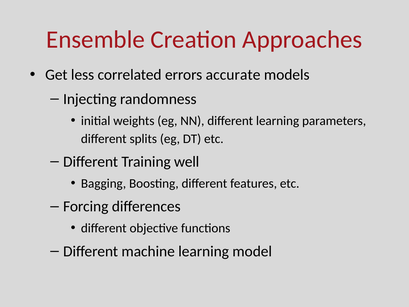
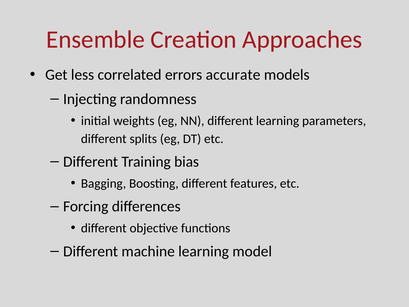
well: well -> bias (187, 162)
